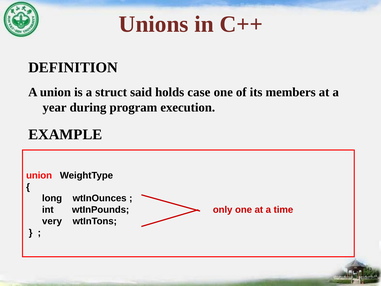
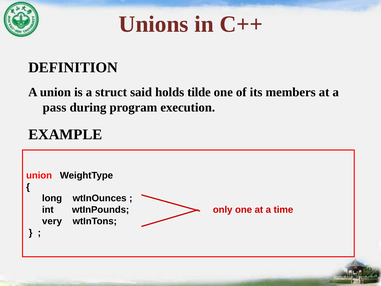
case: case -> tilde (199, 92)
year: year -> pass (54, 107)
